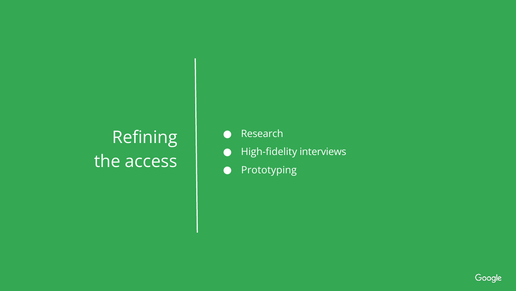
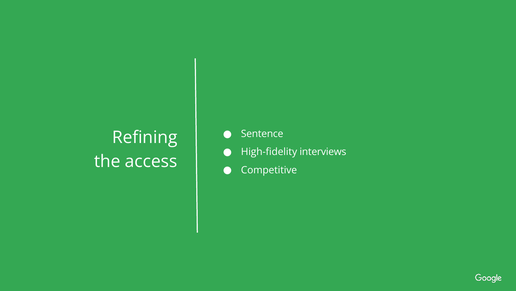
Research: Research -> Sentence (262, 133)
Prototyping: Prototyping -> Competitive (269, 170)
